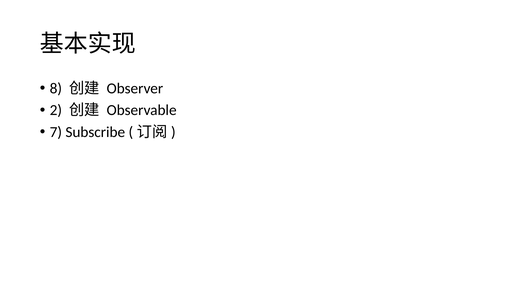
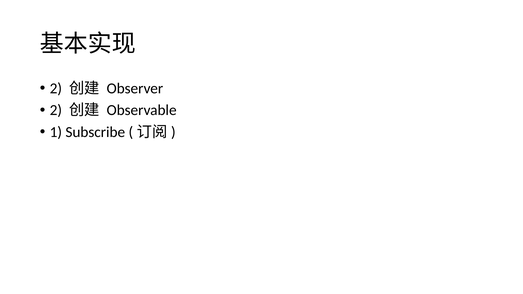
8: 8 -> 2 (56, 88)
7: 7 -> 1 (56, 132)
